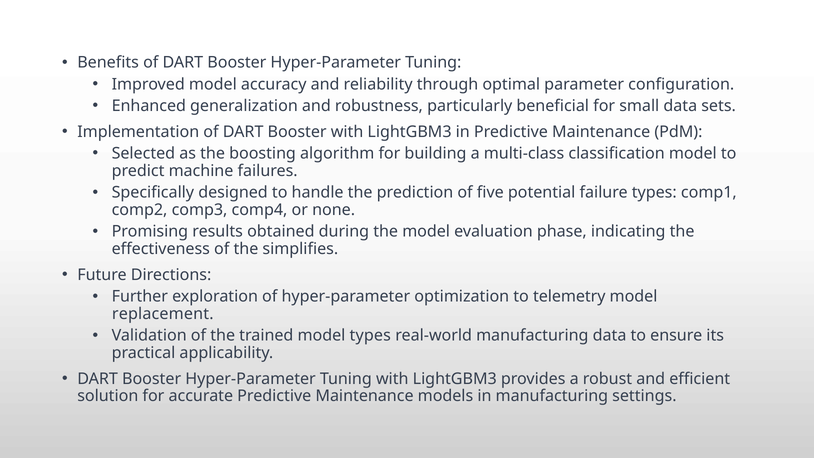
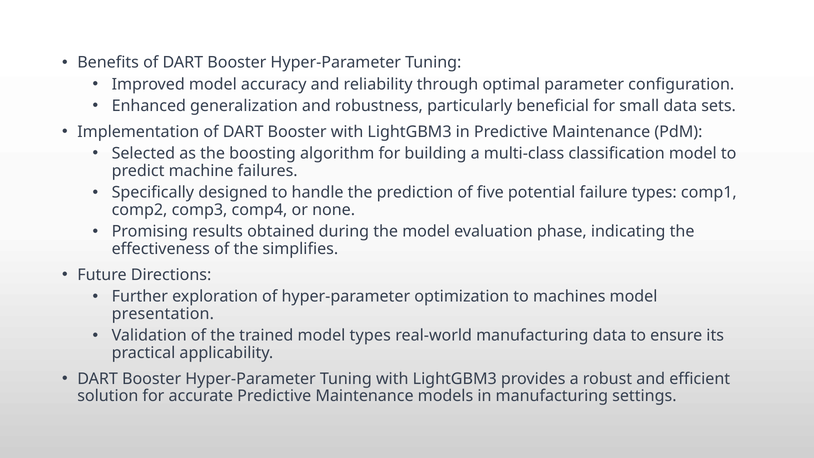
telemetry: telemetry -> machines (569, 296)
replacement: replacement -> presentation (163, 314)
